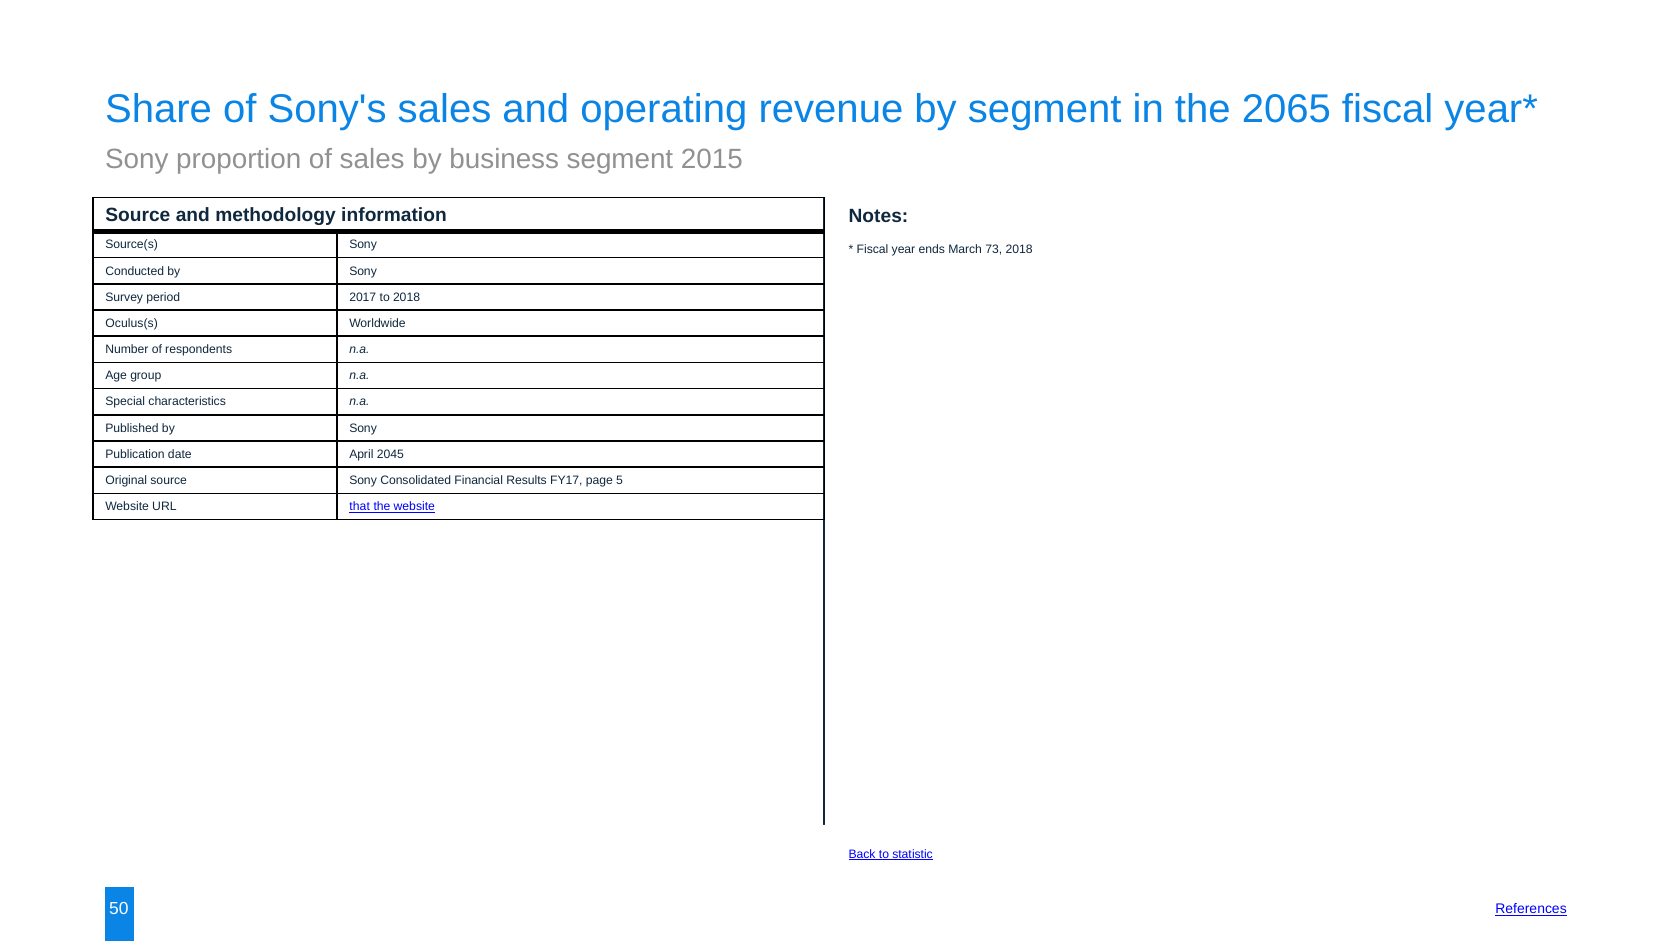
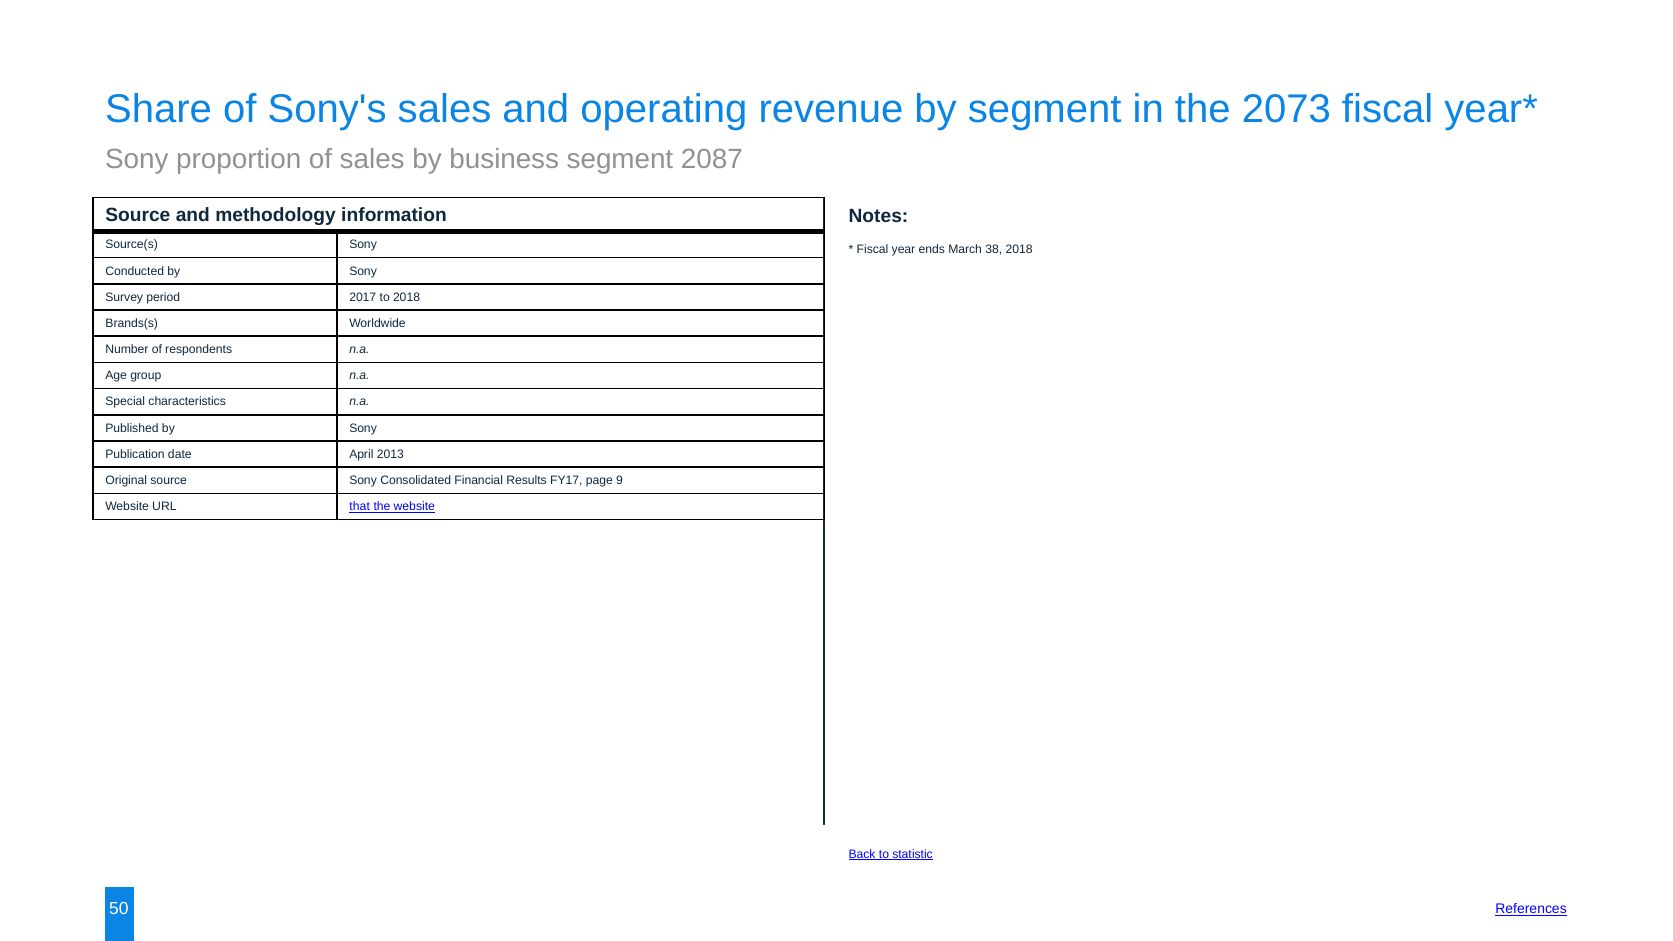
2065: 2065 -> 2073 (1286, 109)
2015: 2015 -> 2087 (712, 159)
73: 73 -> 38 (994, 250)
Oculus(s: Oculus(s -> Brands(s (132, 323)
2045: 2045 -> 2013 (390, 454)
5: 5 -> 9 (620, 480)
